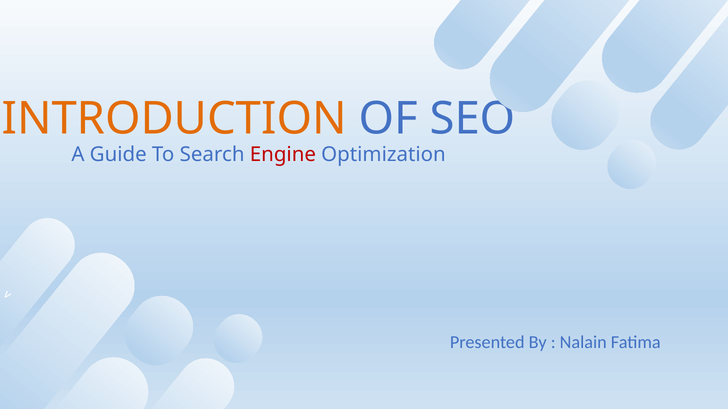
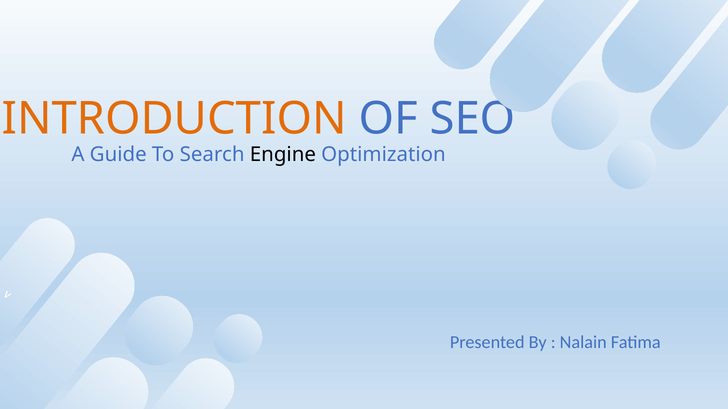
Engine colour: red -> black (283, 155)
